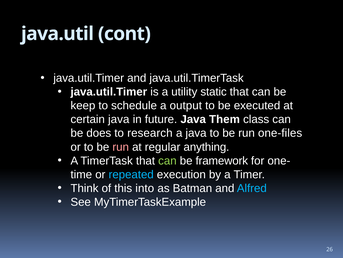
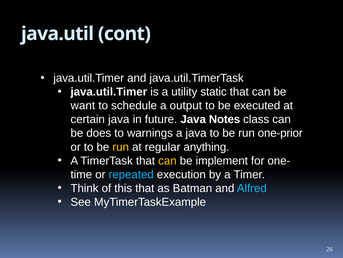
keep: keep -> want (83, 105)
Them: Them -> Notes (225, 119)
research: research -> warnings (150, 133)
one-files: one-files -> one-prior (280, 133)
run colour: pink -> yellow (121, 147)
can colour: light green -> yellow (167, 160)
framework: framework -> implement (222, 160)
this into: into -> that (145, 188)
